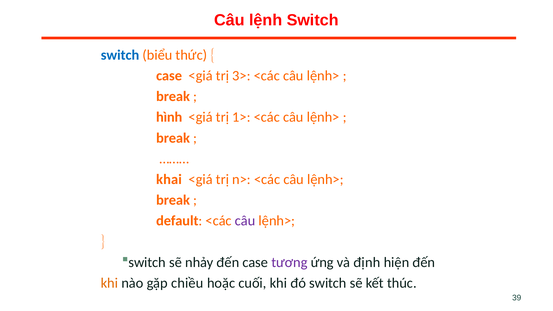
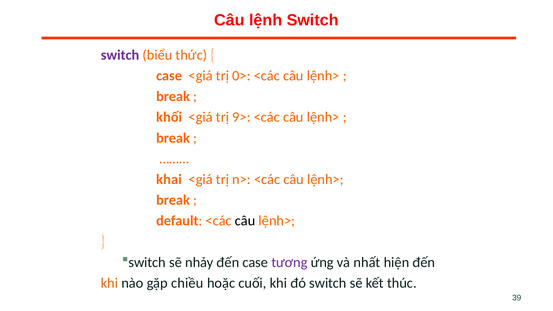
switch colour: blue -> purple (120, 55)
3>: 3> -> 0> (241, 76)
hình: hình -> khối (169, 117)
1>: 1> -> 9> (241, 117)
câu colour: purple -> black (245, 221)
định: định -> nhất (367, 262)
